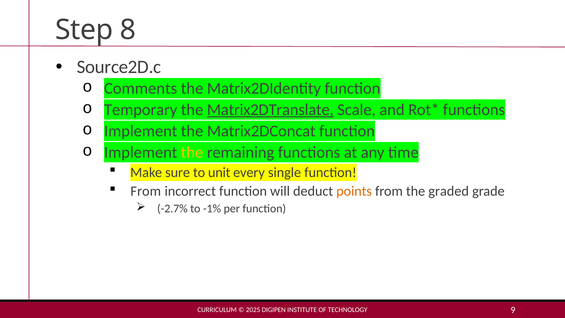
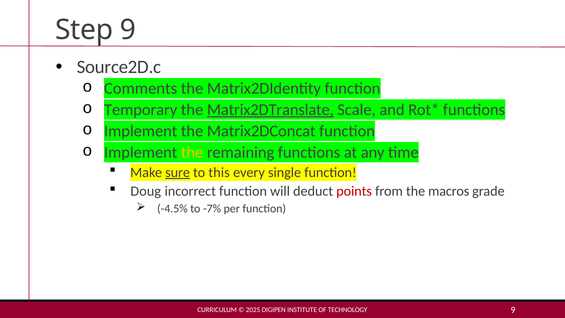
Step 8: 8 -> 9 (128, 30)
sure underline: none -> present (178, 172)
unit: unit -> this (219, 172)
From: From -> Doug (146, 191)
points colour: orange -> red (354, 191)
graded: graded -> macros (449, 191)
-2.7%: -2.7% -> -4.5% (172, 209)
-1%: -1% -> -7% (212, 209)
